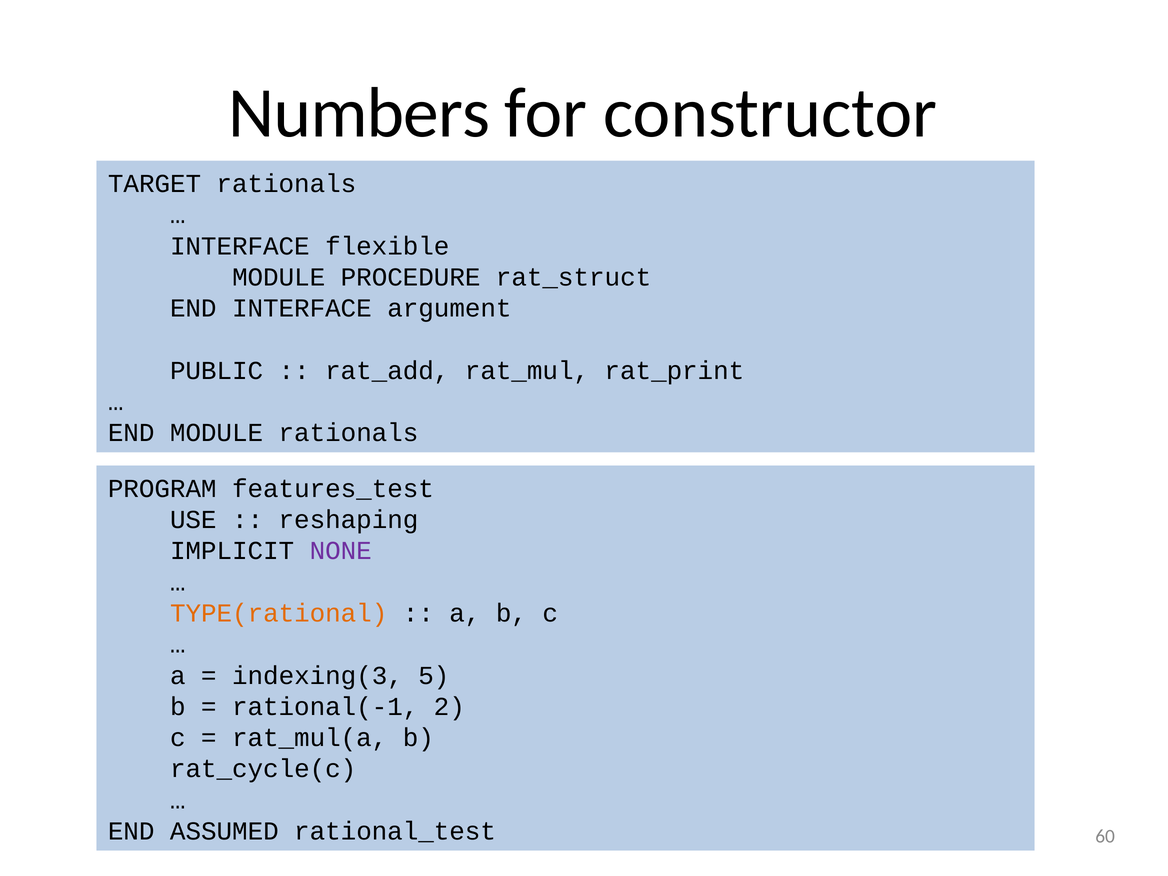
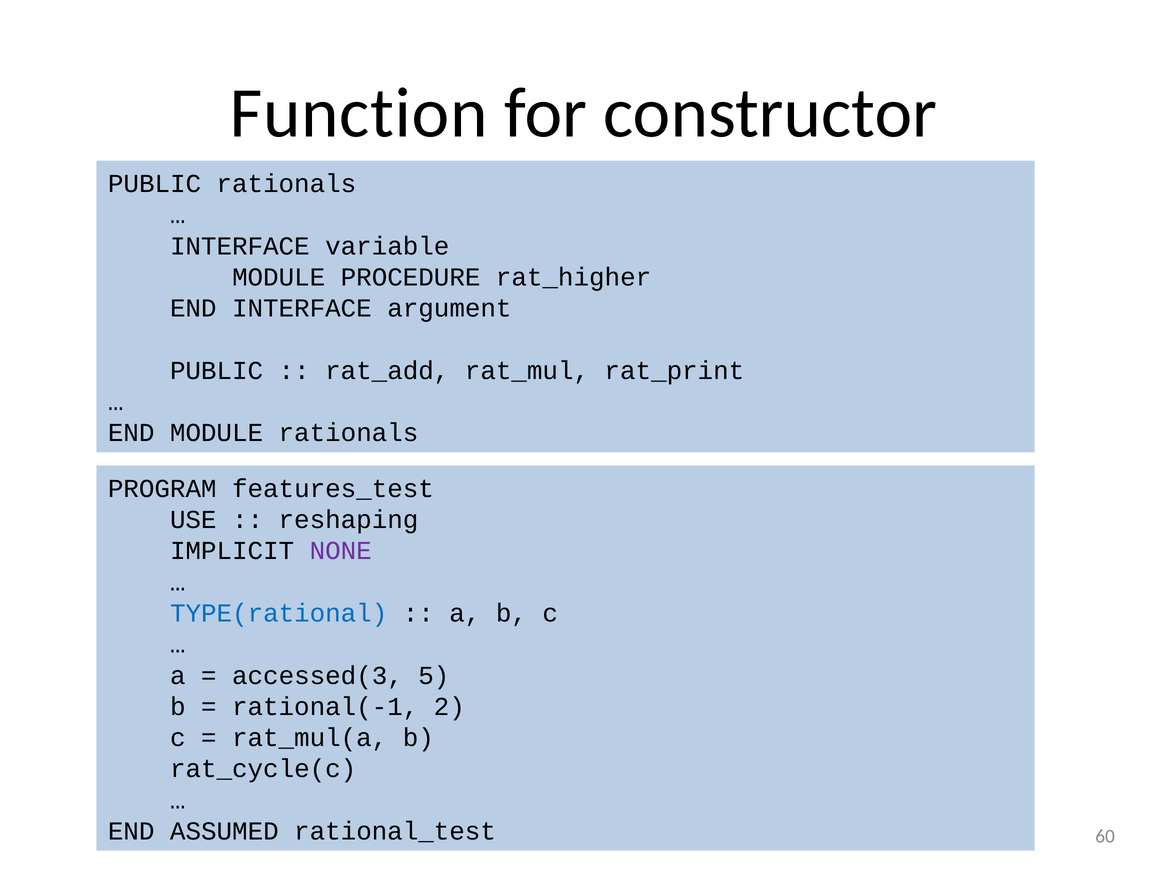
Numbers: Numbers -> Function (359, 113)
TARGET: TARGET -> PUBLIC (155, 184)
flexible: flexible -> variable (387, 246)
rat_struct: rat_struct -> rat_higher (574, 277)
TYPE(rational colour: orange -> blue (279, 613)
indexing(3: indexing(3 -> accessed(3 (317, 675)
